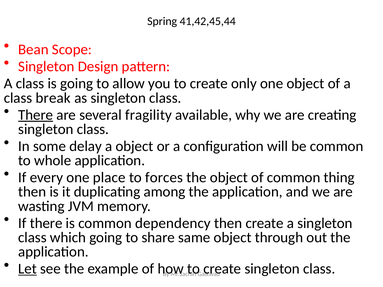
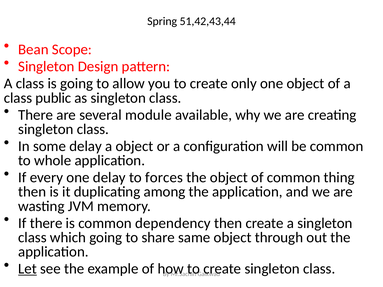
41,42,45,44: 41,42,45,44 -> 51,42,43,44 (208, 21)
break: break -> public (53, 98)
There underline: present -> none (36, 115)
fragility: fragility -> module (148, 115)
one place: place -> delay (109, 178)
